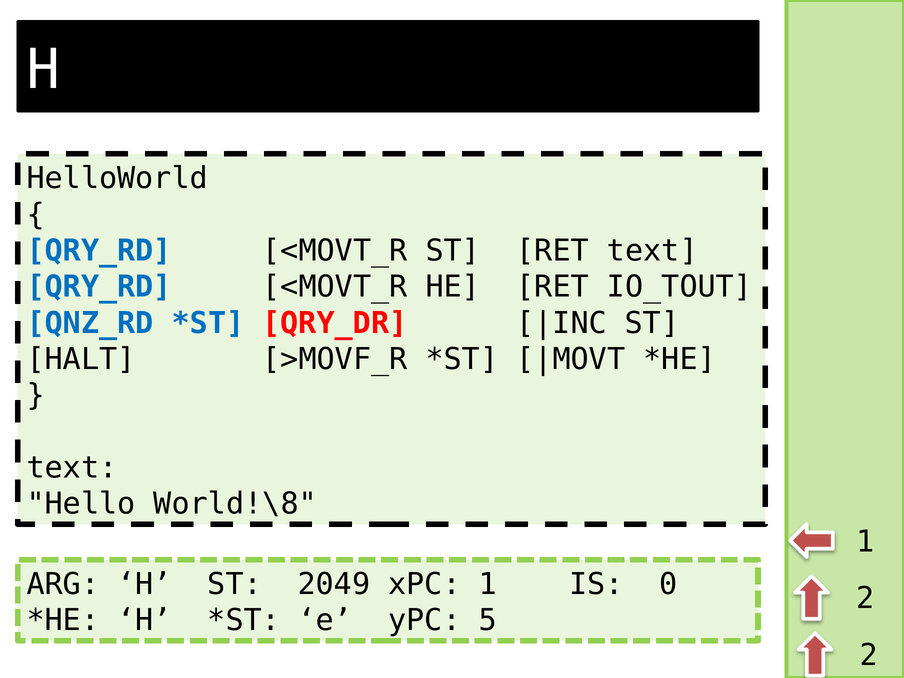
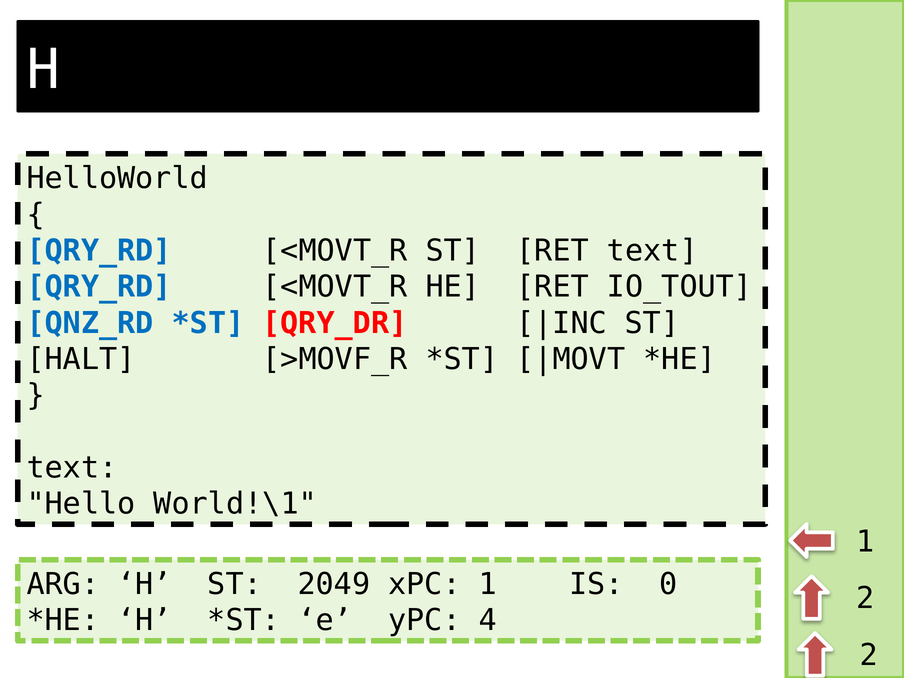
World!\8: World!\8 -> World!\1 (235, 504)
5: 5 -> 4 (488, 620)
